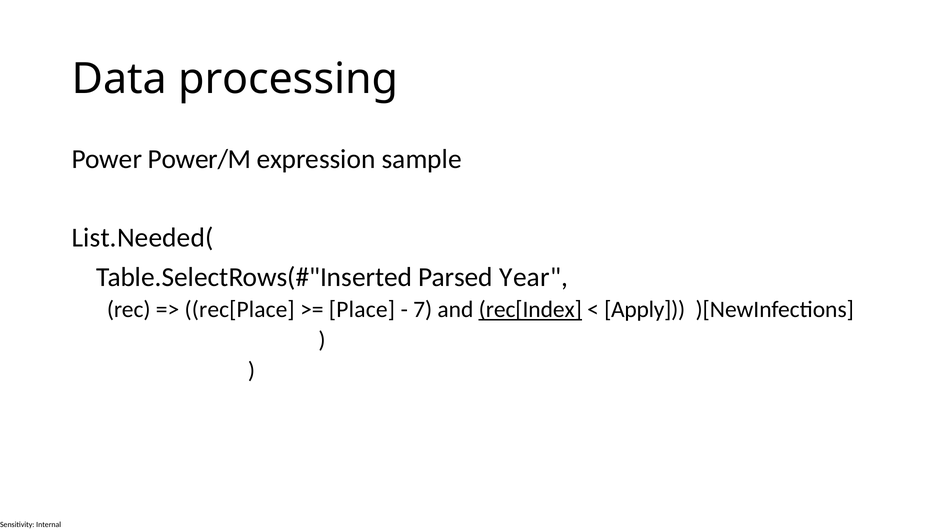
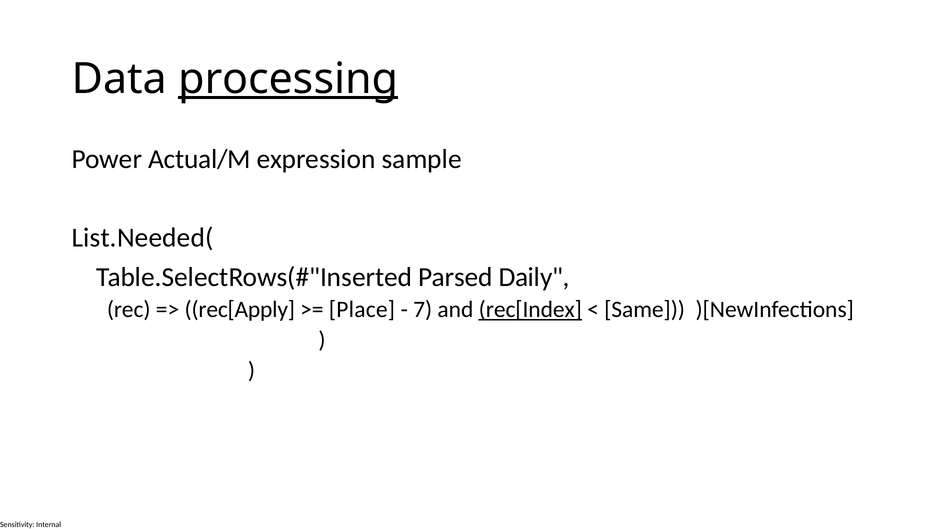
processing underline: none -> present (288, 79)
Power/M: Power/M -> Actual/M (200, 159)
Year: Year -> Daily (534, 277)
rec[Place: rec[Place -> rec[Apply (240, 310)
Apply: Apply -> Same (645, 310)
